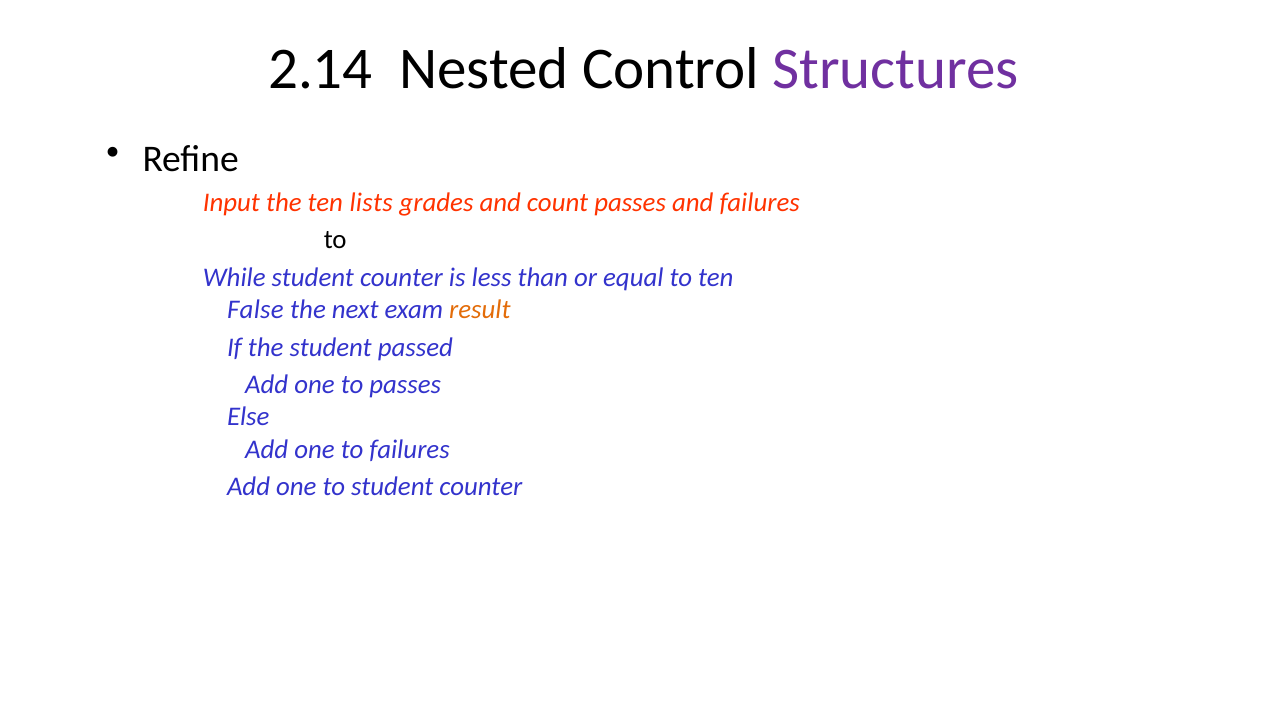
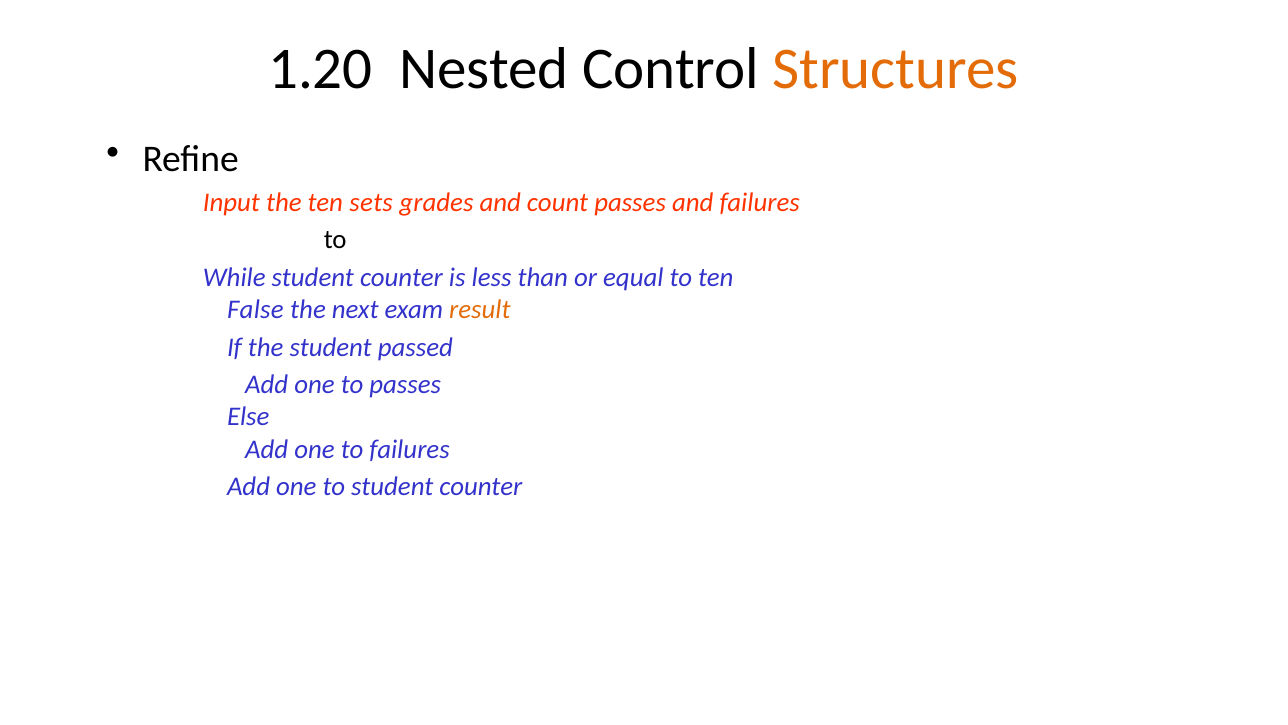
2.14: 2.14 -> 1.20 (320, 69)
Structures colour: purple -> orange (896, 69)
lists: lists -> sets (371, 202)
